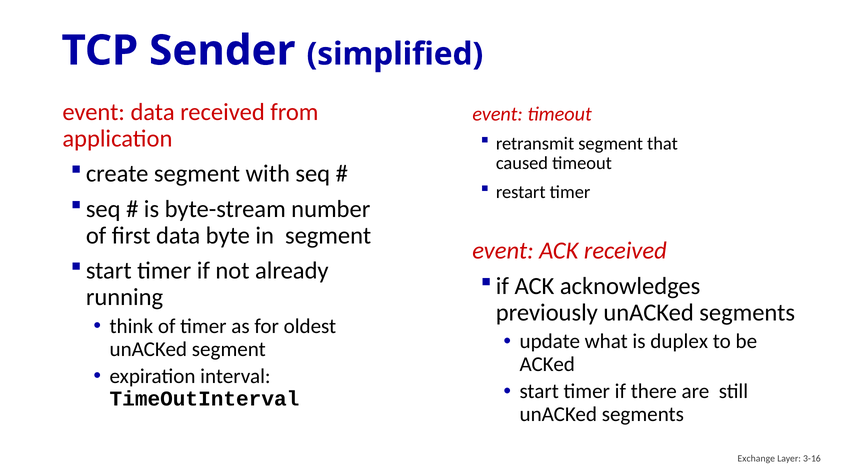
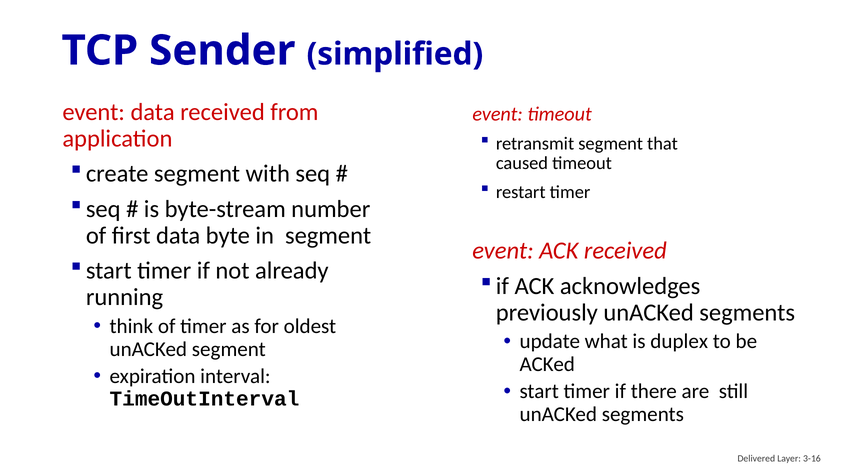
Exchange: Exchange -> Delivered (756, 459)
